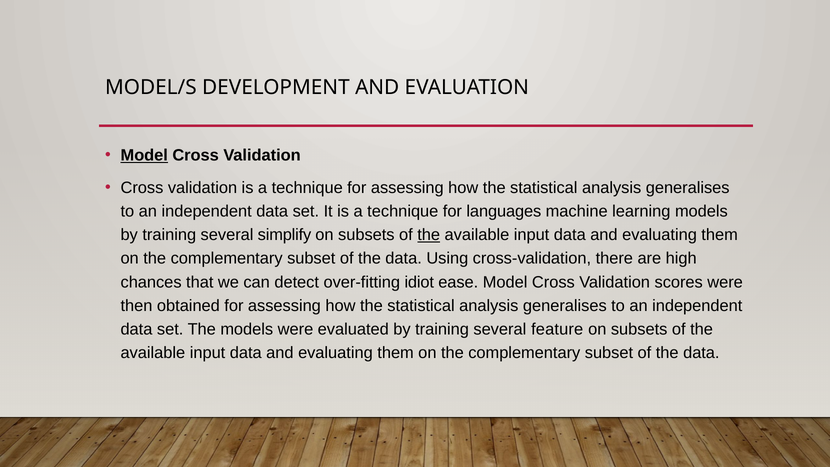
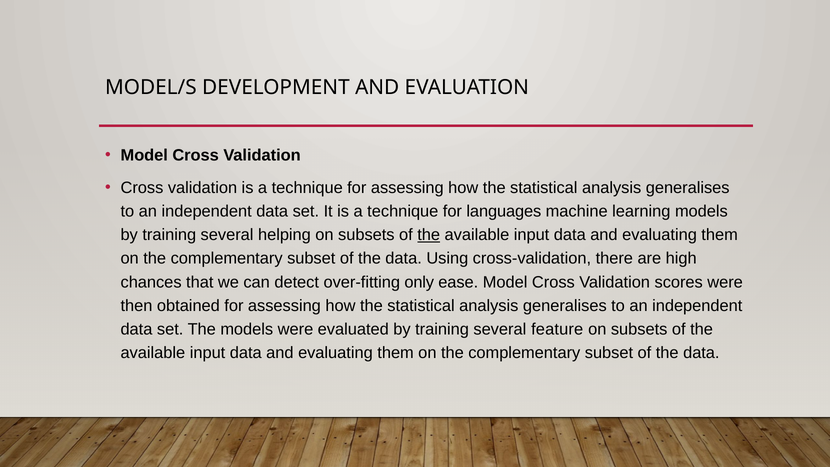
Model underline: present -> none (144, 155)
simplify: simplify -> helping (284, 235)
idiot: idiot -> only (419, 282)
